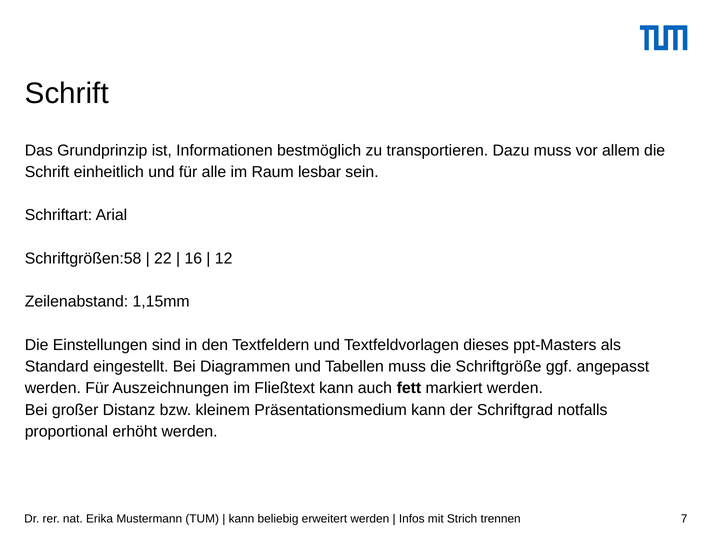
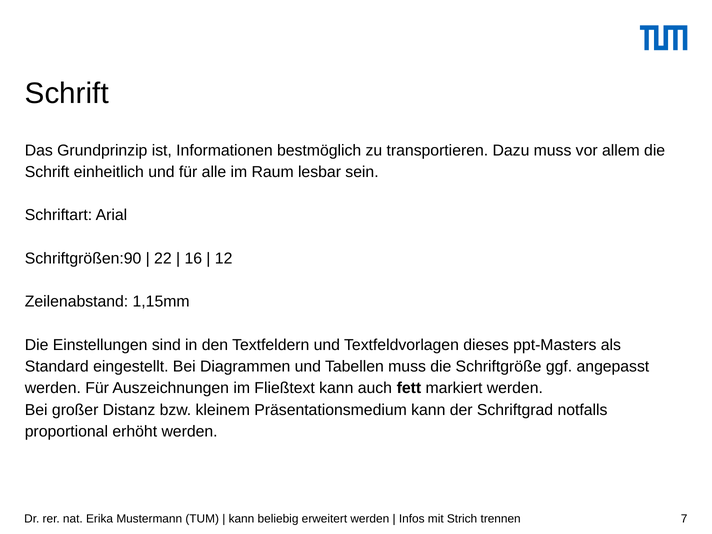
Schriftgrößen:58: Schriftgrößen:58 -> Schriftgrößen:90 (83, 259)
